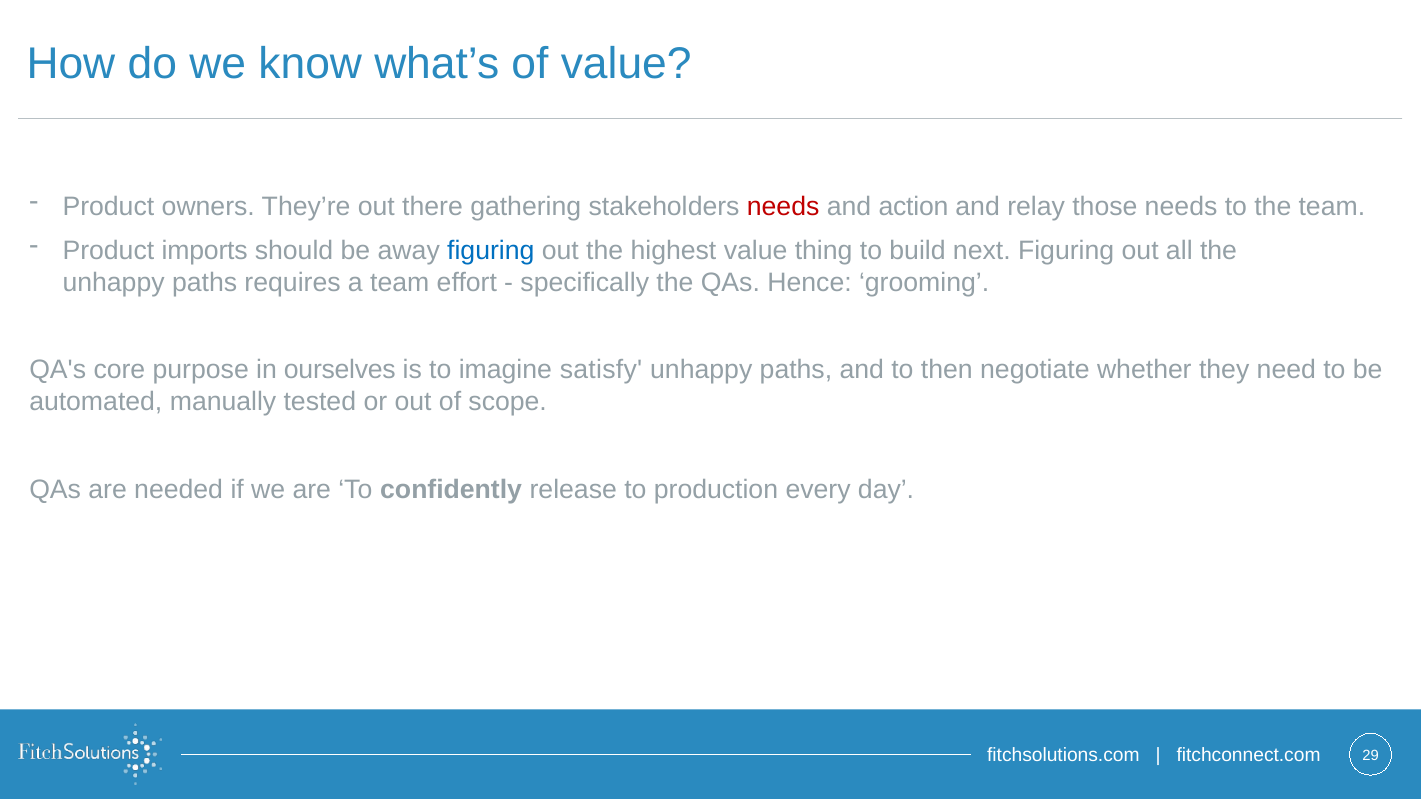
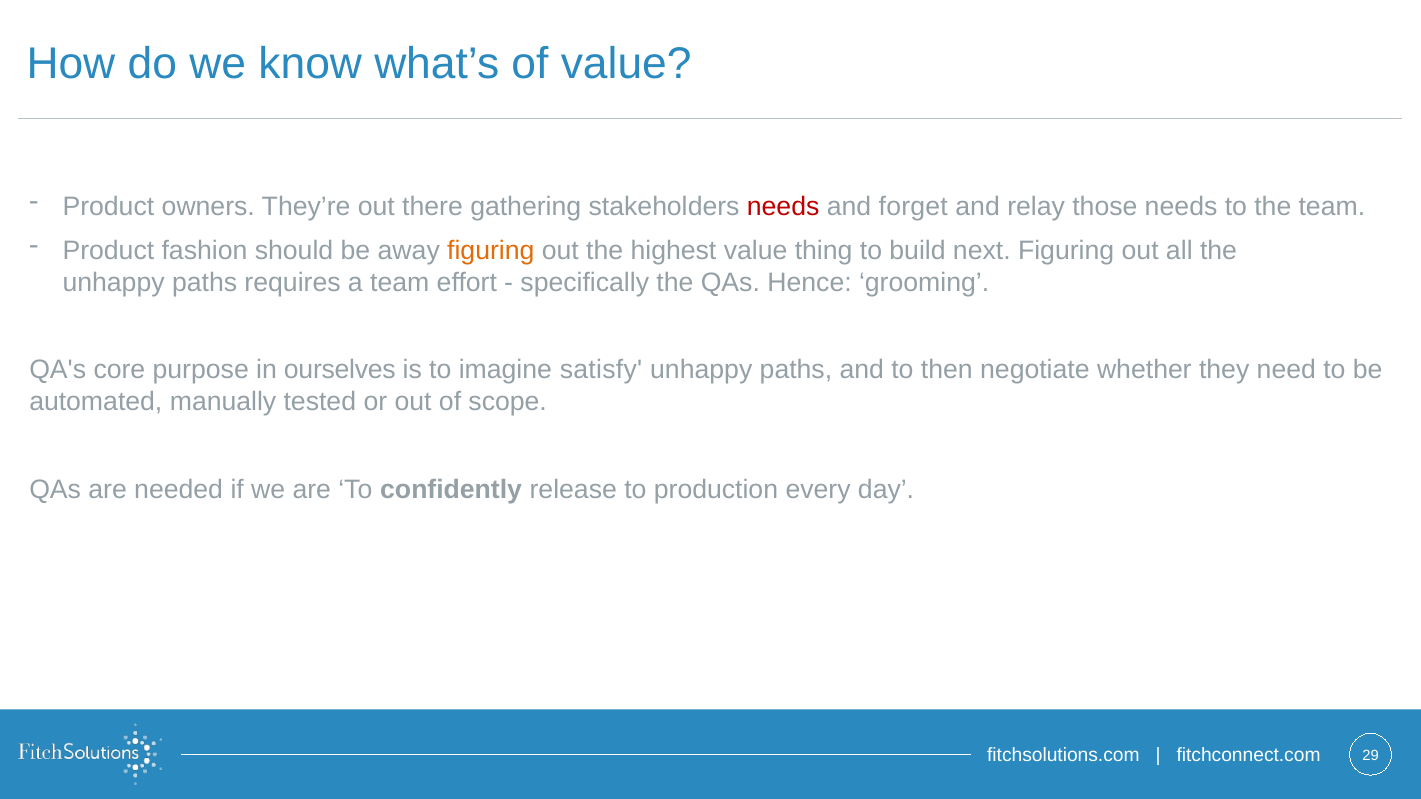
action: action -> forget (913, 207)
imports: imports -> fashion (205, 250)
figuring colour: blue -> orange (491, 250)
